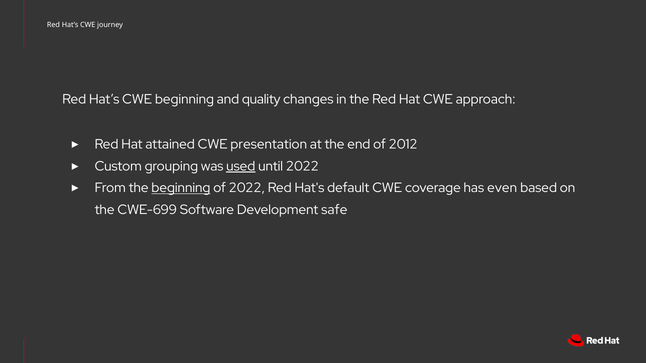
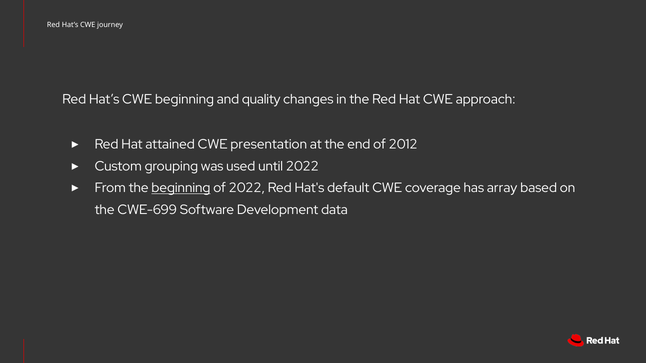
used underline: present -> none (241, 166)
even: even -> array (502, 188)
safe: safe -> data (334, 210)
